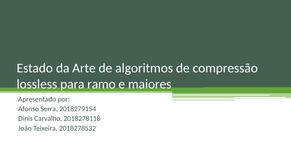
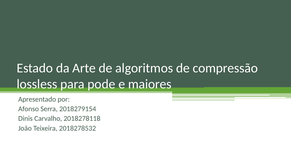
ramo: ramo -> pode (101, 84)
